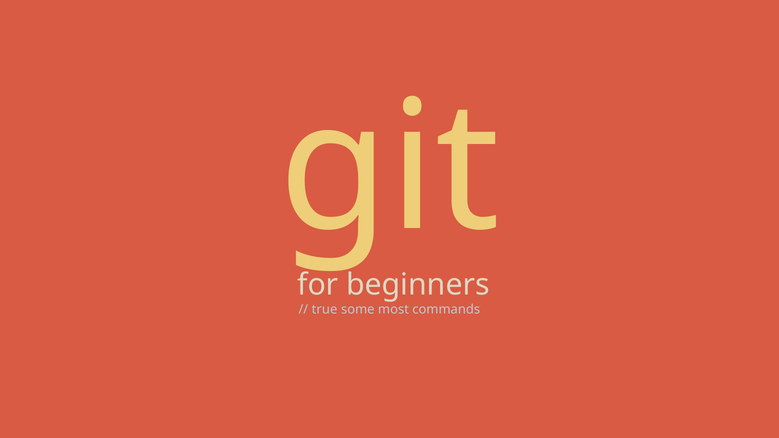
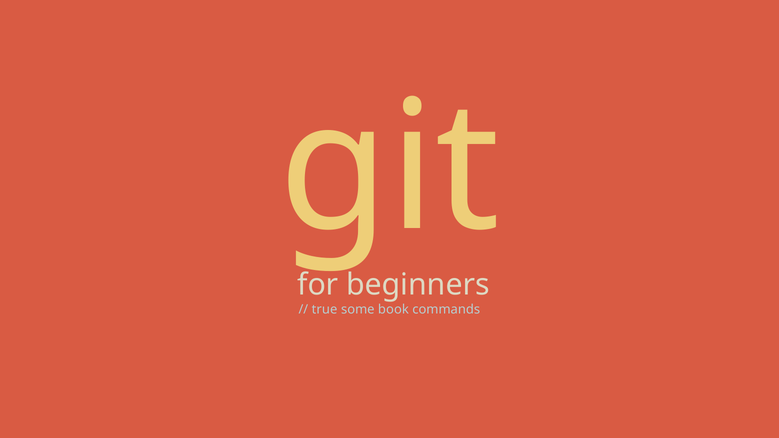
most: most -> book (393, 309)
